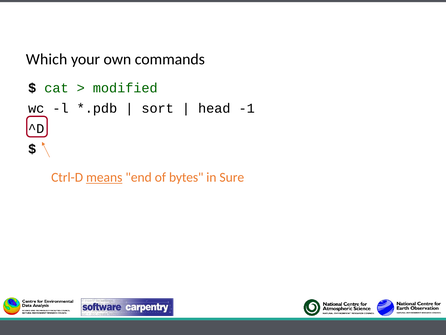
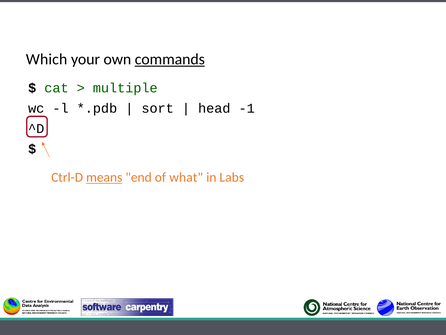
commands underline: none -> present (170, 59)
modified: modified -> multiple (125, 88)
bytes: bytes -> what (186, 177)
Sure: Sure -> Labs (232, 177)
